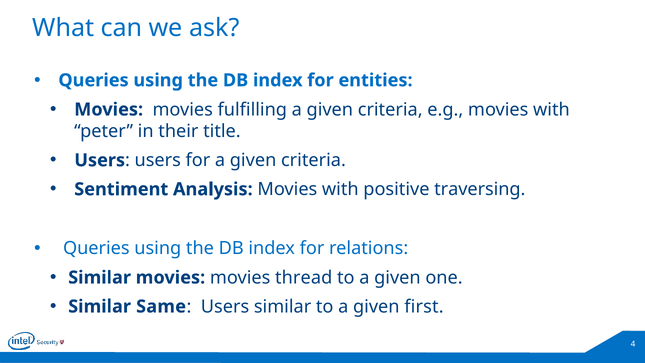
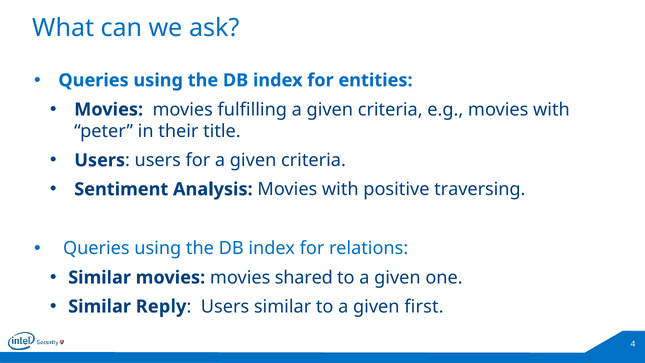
thread: thread -> shared (304, 277)
Same: Same -> Reply (161, 306)
